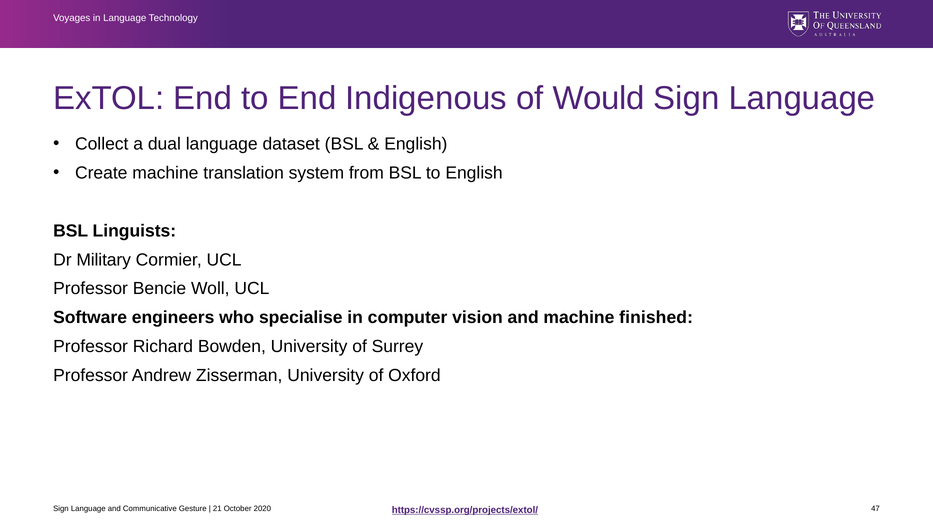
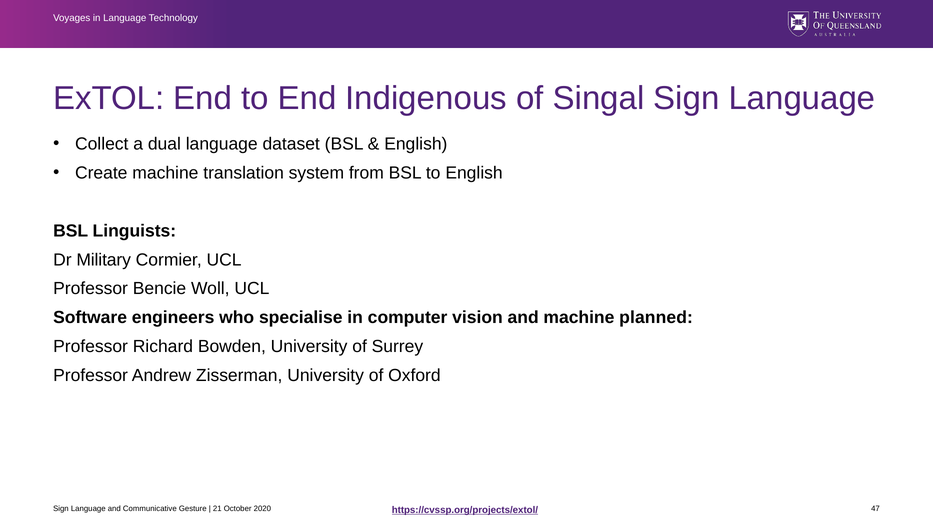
Would: Would -> Singal (599, 98)
finished: finished -> planned (656, 317)
